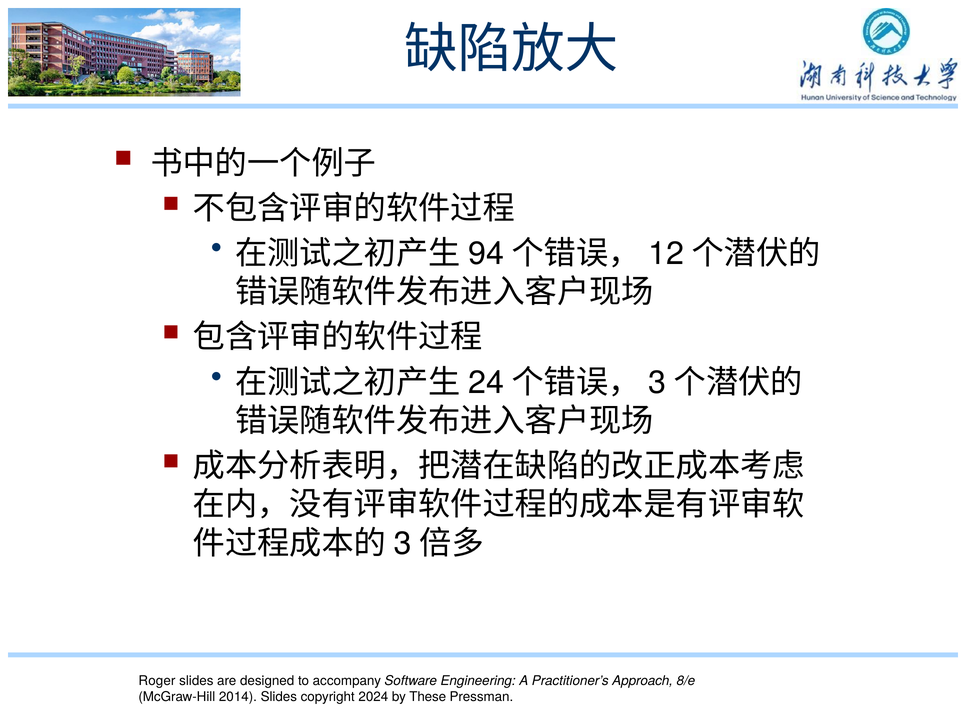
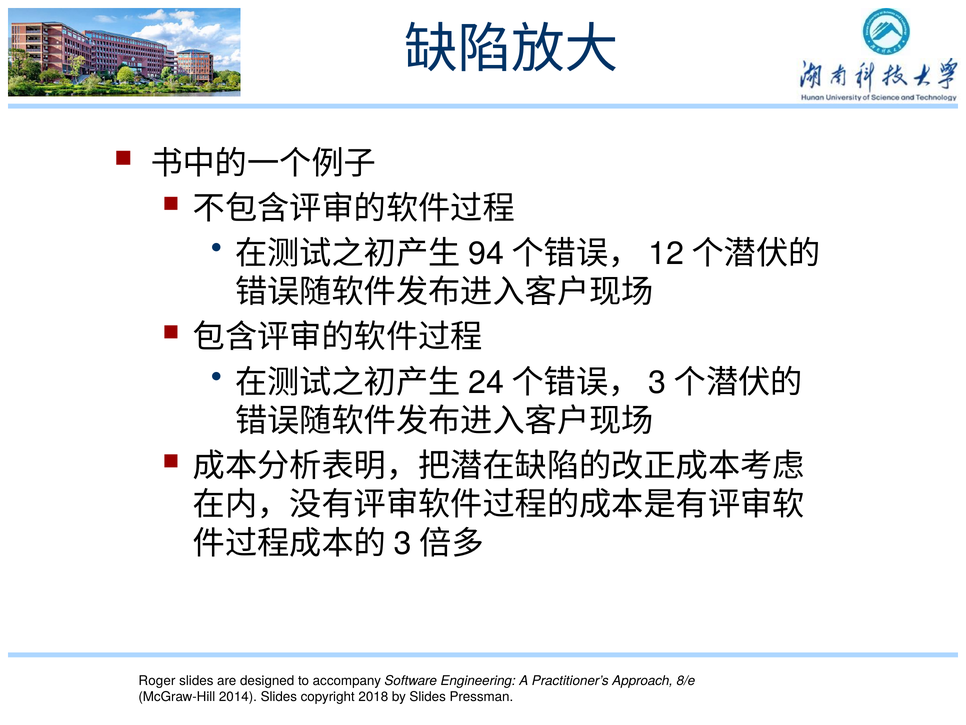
2024: 2024 -> 2018 (373, 696)
by These: These -> Slides (428, 696)
